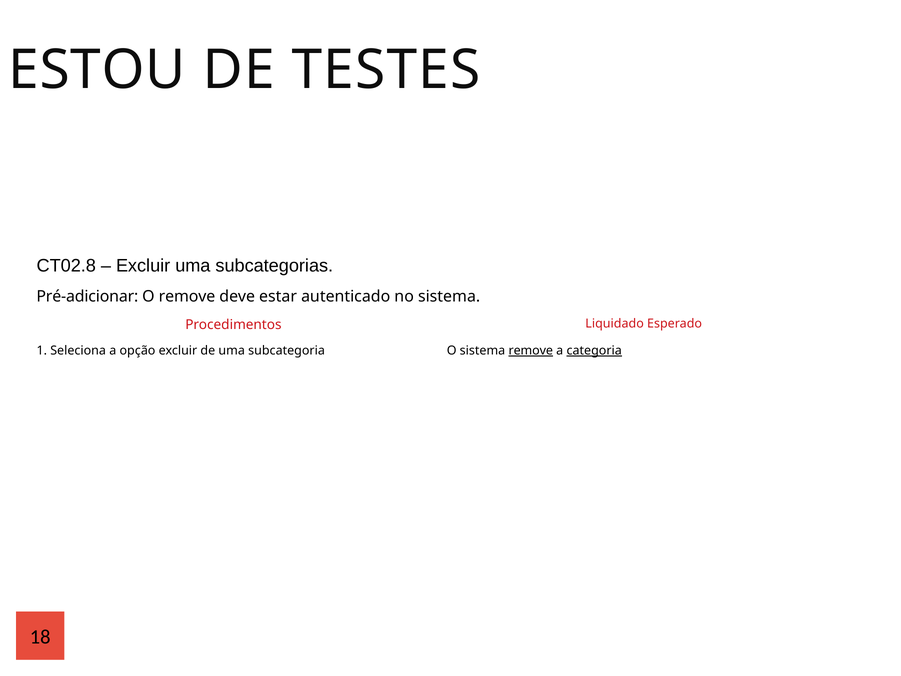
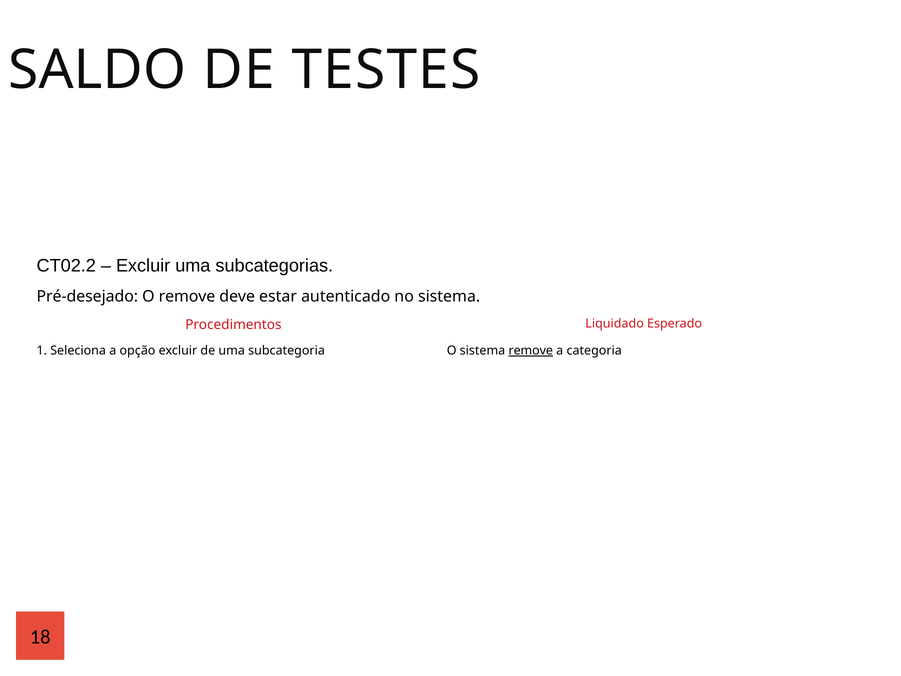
ESTOU: ESTOU -> SALDO (97, 70)
CT02.8: CT02.8 -> CT02.2 (66, 266)
Pré-adicionar: Pré-adicionar -> Pré-desejado (87, 296)
categoria underline: present -> none (594, 350)
